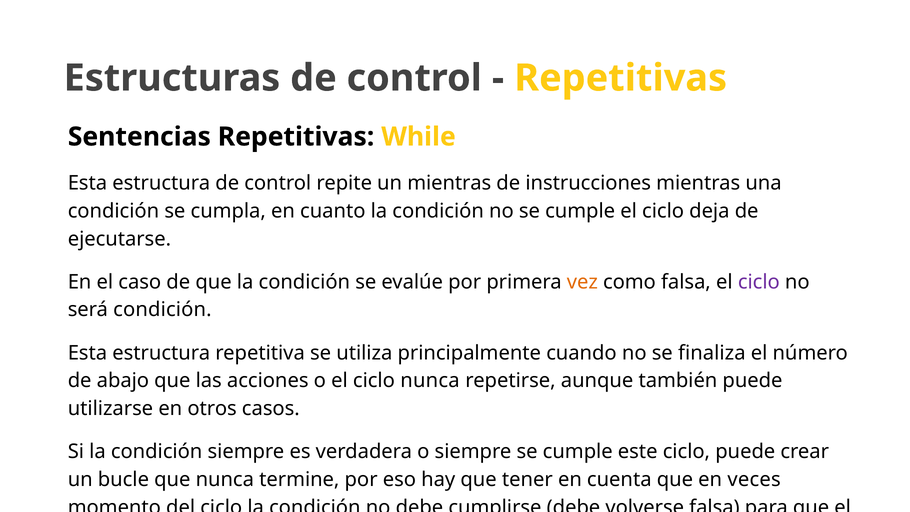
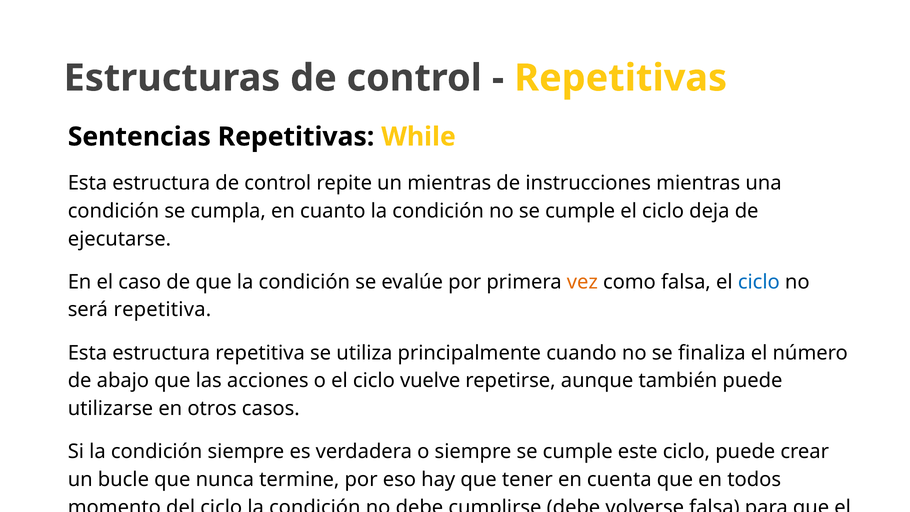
ciclo colour: purple -> blue (759, 282)
será condición: condición -> repetitiva (162, 310)
ciclo nunca: nunca -> vuelve (430, 381)
veces: veces -> todos (754, 479)
